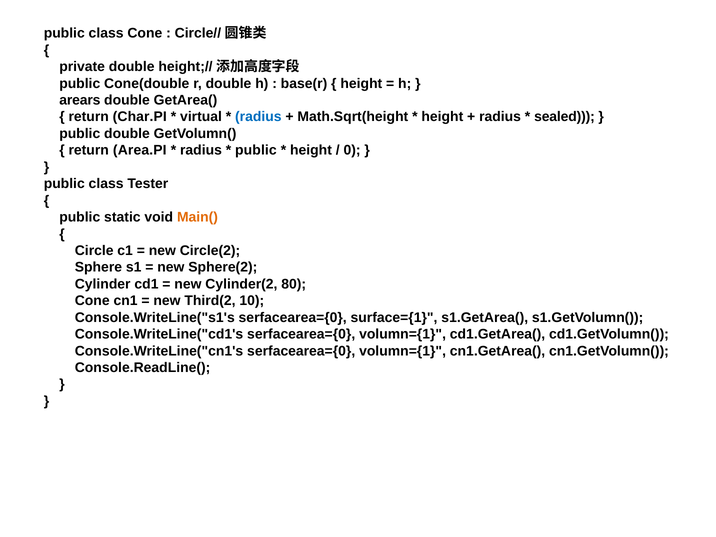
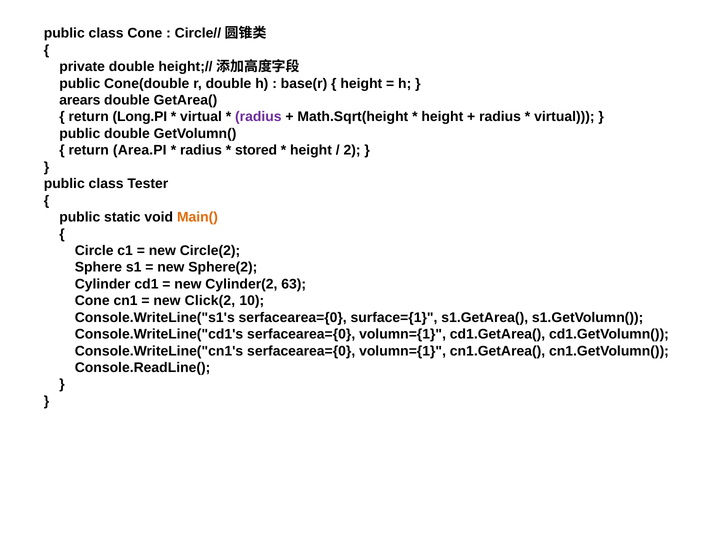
Char.PI: Char.PI -> Long.PI (140, 117)
radius colour: blue -> purple (258, 117)
sealed: sealed -> virtual (564, 117)
public: public -> stored (256, 150)
0: 0 -> 2 (352, 150)
80: 80 -> 63 (294, 284)
Third(2: Third(2 -> Click(2 (210, 301)
